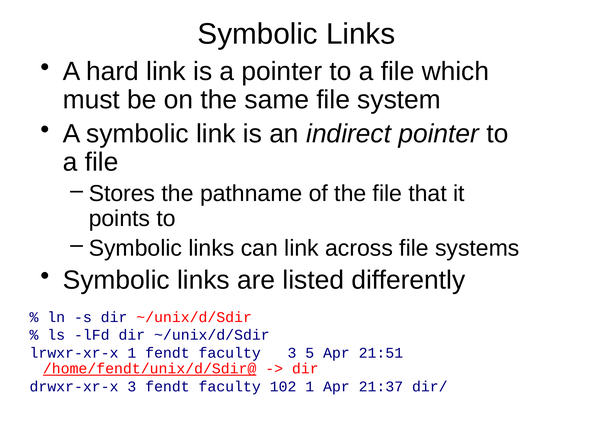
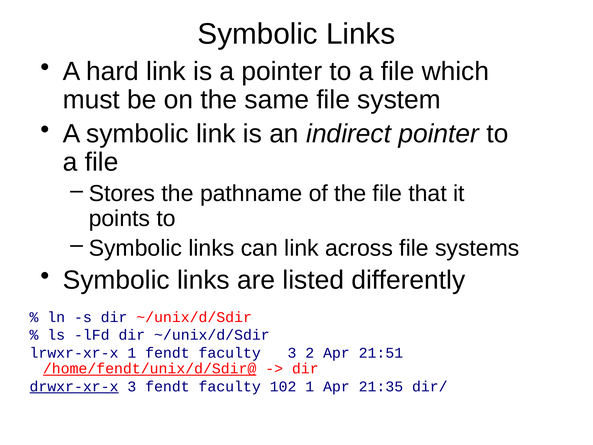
5: 5 -> 2 (310, 353)
drwxr-xr-x underline: none -> present (74, 386)
21:37: 21:37 -> 21:35 (381, 386)
